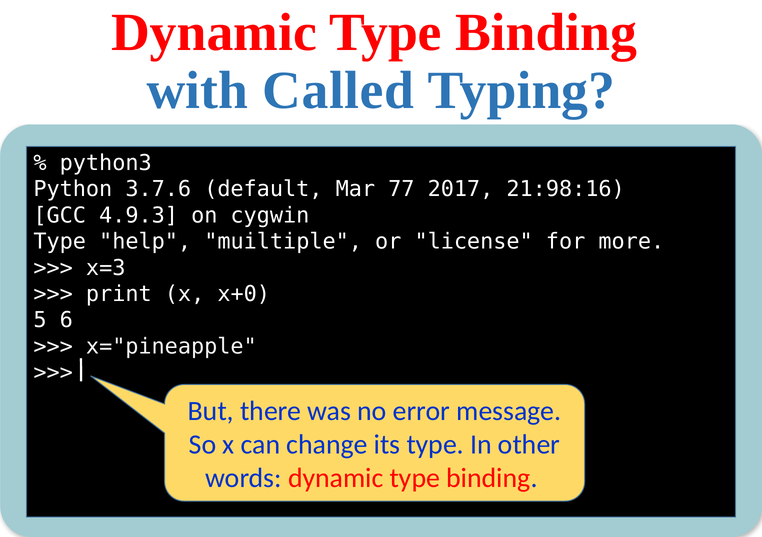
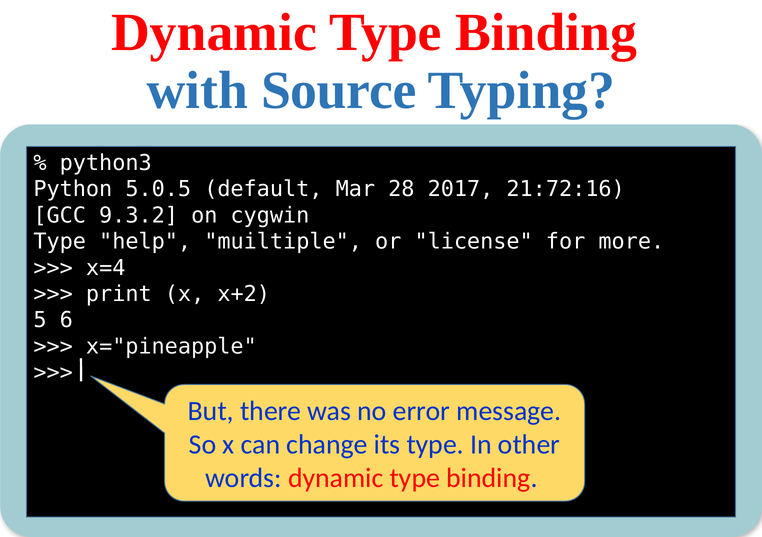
Called: Called -> Source (339, 91)
3.7.6: 3.7.6 -> 5.0.5 (158, 189)
77: 77 -> 28 (401, 189)
21:98:16: 21:98:16 -> 21:72:16 (566, 189)
4.9.3: 4.9.3 -> 9.3.2 (139, 215)
x=3: x=3 -> x=4 (106, 268)
x+0: x+0 -> x+2 (244, 294)
